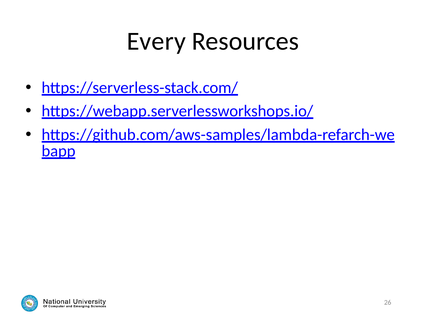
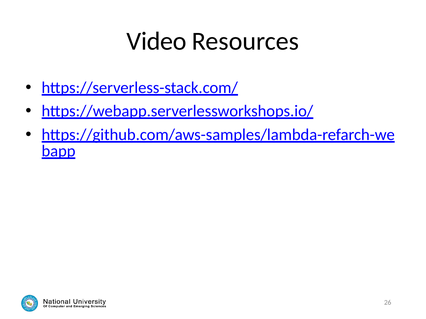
Every: Every -> Video (157, 41)
